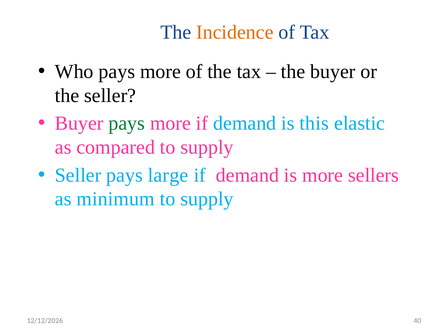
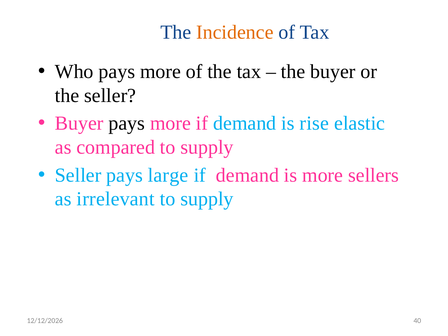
pays colour: green -> black (127, 123)
this: this -> rise (314, 123)
minimum: minimum -> irrelevant (116, 199)
